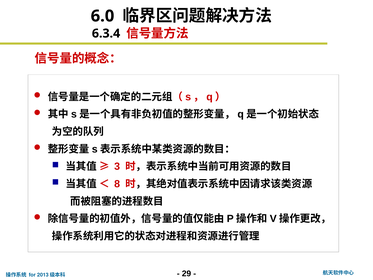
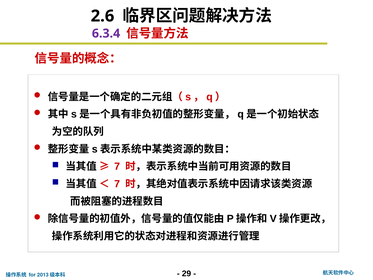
6.0: 6.0 -> 2.6 (102, 16)
6.3.4 colour: black -> purple (106, 33)
3: 3 -> 7 (117, 166)
8: 8 -> 7 (117, 184)
